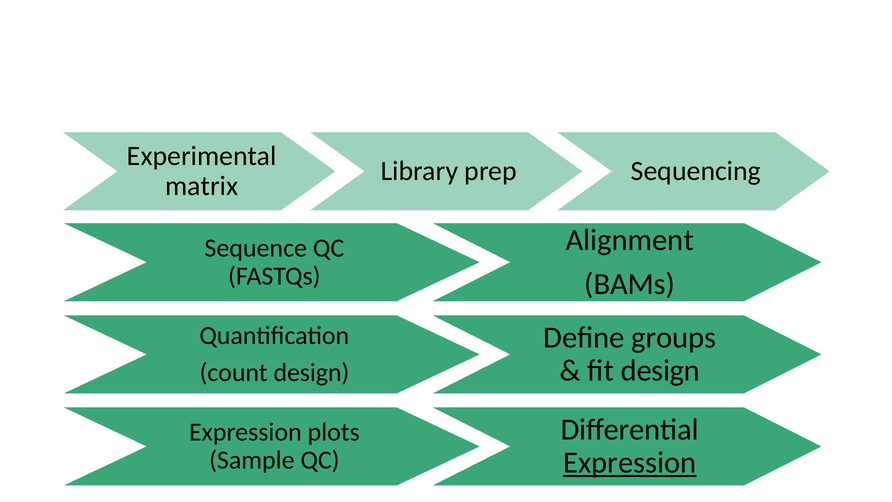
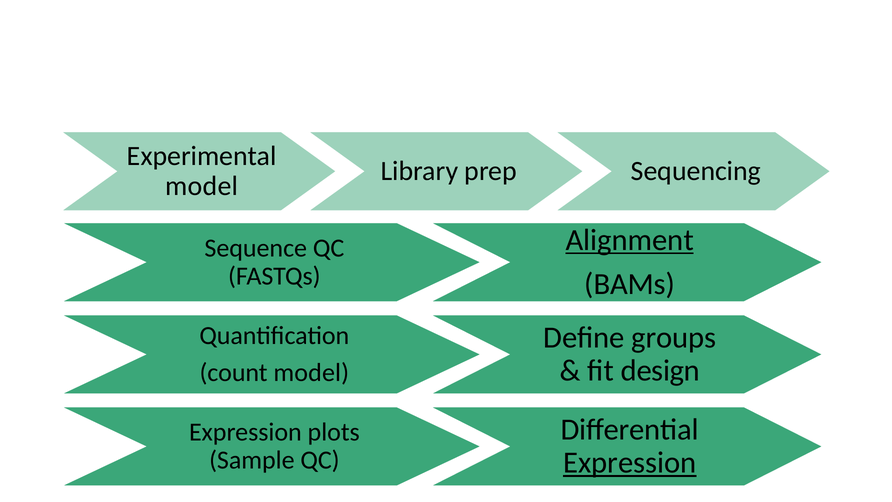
matrix: matrix -> model (202, 186)
Alignment underline: none -> present (630, 240)
count design: design -> model (311, 373)
